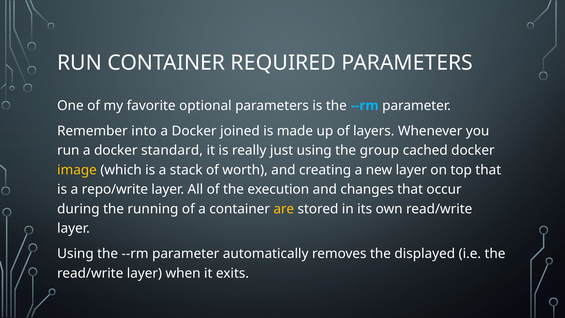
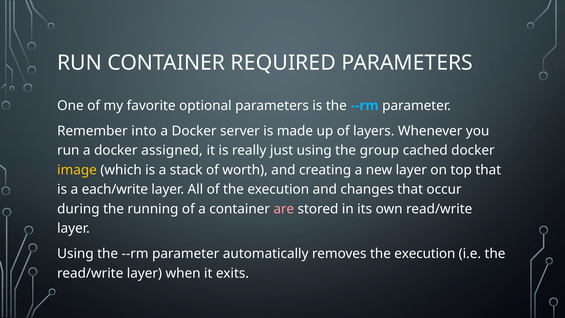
joined: joined -> server (240, 131)
standard: standard -> assigned (172, 150)
repo/write: repo/write -> each/write (115, 189)
are colour: yellow -> pink (284, 209)
removes the displayed: displayed -> execution (425, 254)
